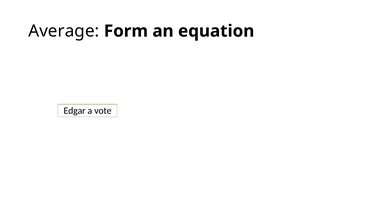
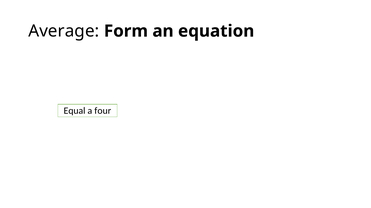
Edgar: Edgar -> Equal (75, 111)
vote: vote -> four (103, 111)
